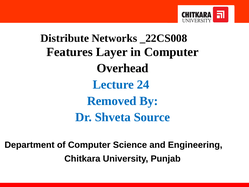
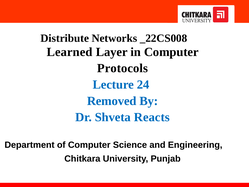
Features: Features -> Learned (70, 52)
Overhead: Overhead -> Protocols (122, 68)
Source: Source -> Reacts (152, 117)
